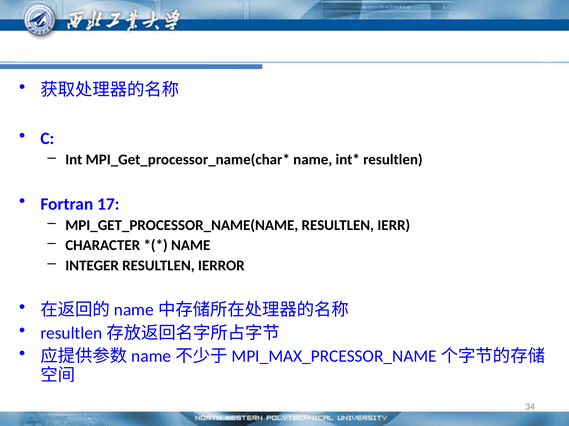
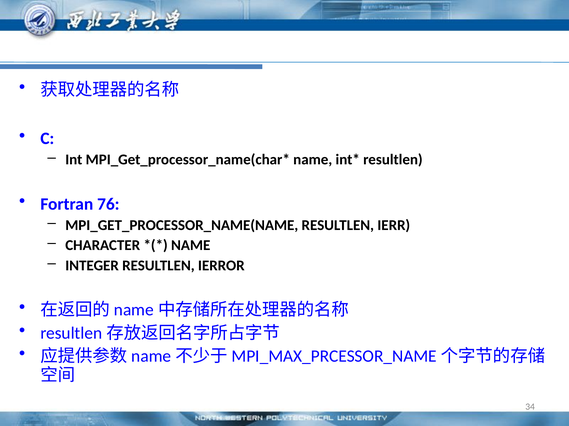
17: 17 -> 76 (108, 204)
